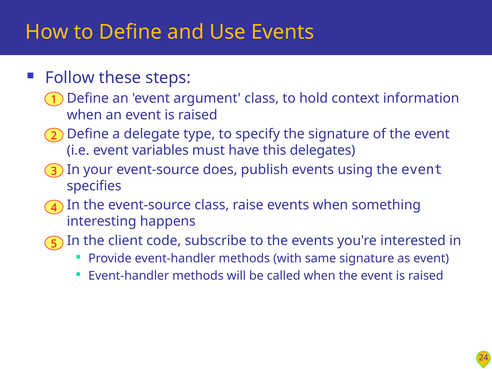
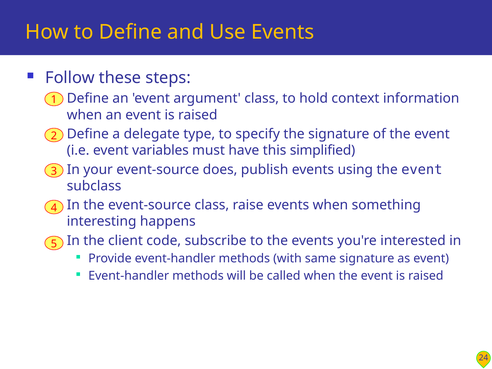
delegates: delegates -> simplified (323, 150)
specifies: specifies -> subclass (94, 186)
